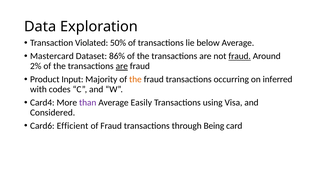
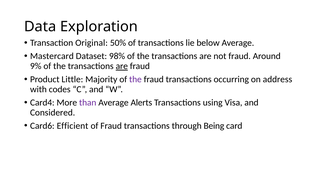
Violated: Violated -> Original (92, 43)
86%: 86% -> 98% (117, 56)
fraud underline: present -> none (240, 56)
2%: 2% -> 9% (36, 66)
Input: Input -> Little (72, 80)
the colour: orange -> purple (135, 80)
inferred: inferred -> address (277, 80)
Easily: Easily -> Alerts (141, 103)
